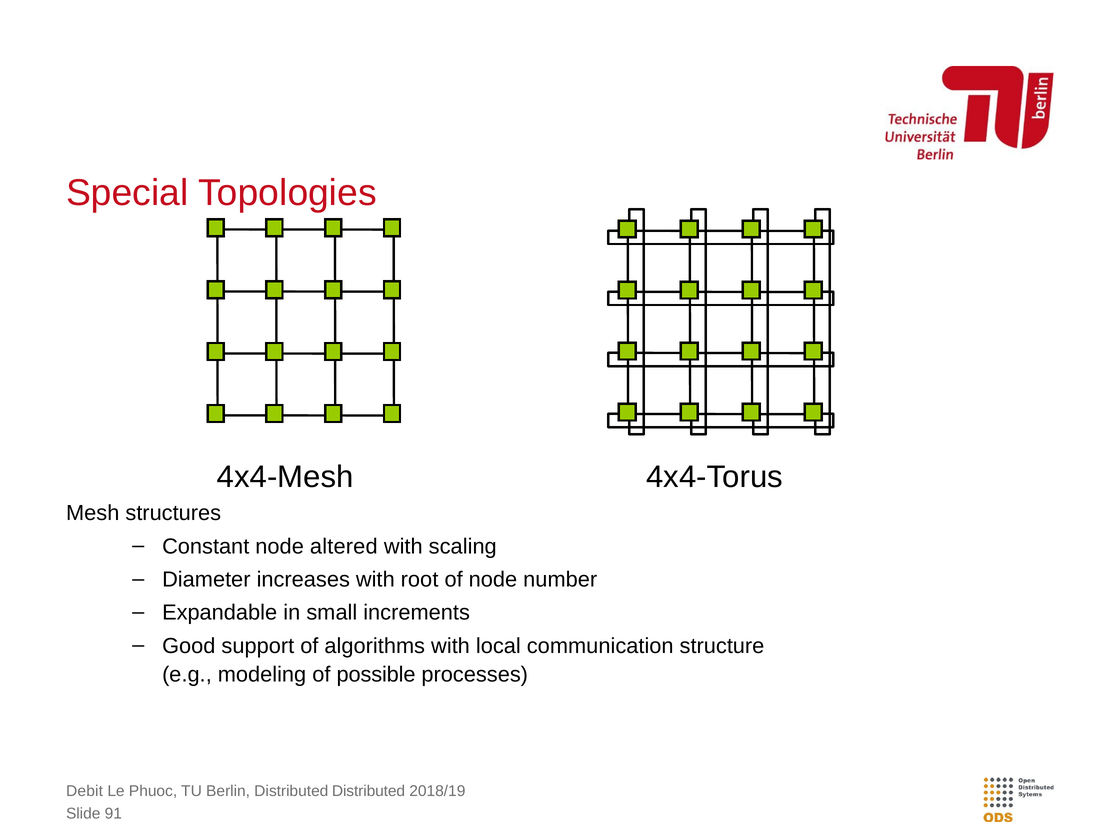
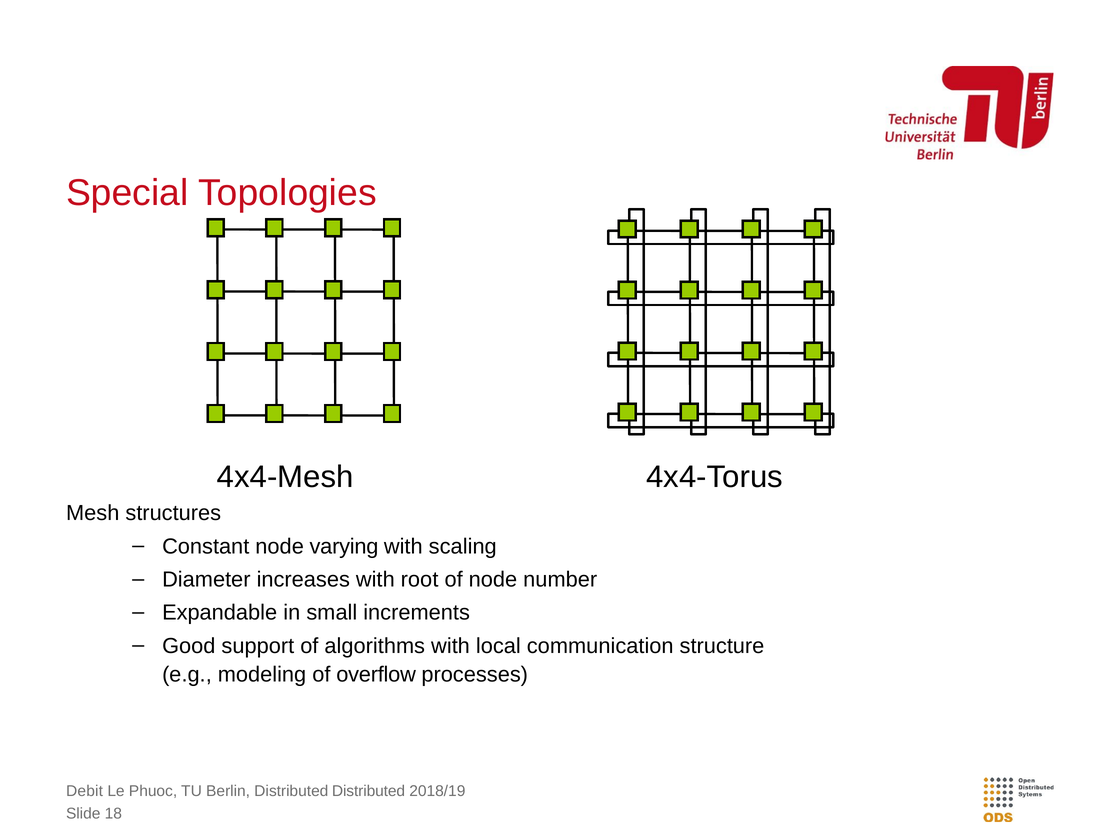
altered: altered -> varying (344, 546)
possible: possible -> overflow (376, 675)
91: 91 -> 18 (113, 814)
